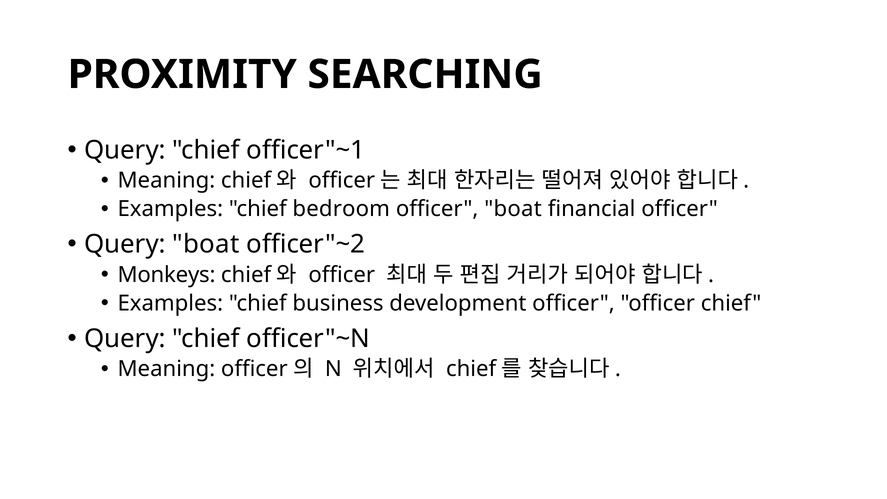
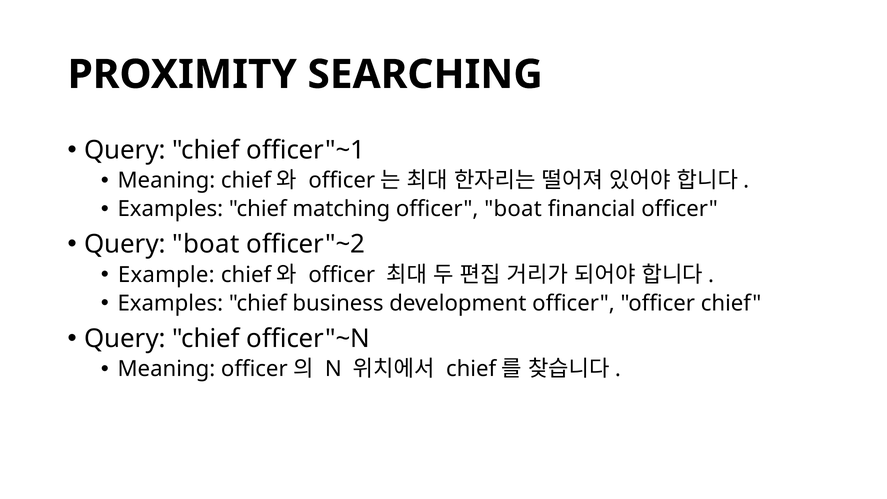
bedroom: bedroom -> matching (341, 209)
Monkeys: Monkeys -> Example (166, 275)
